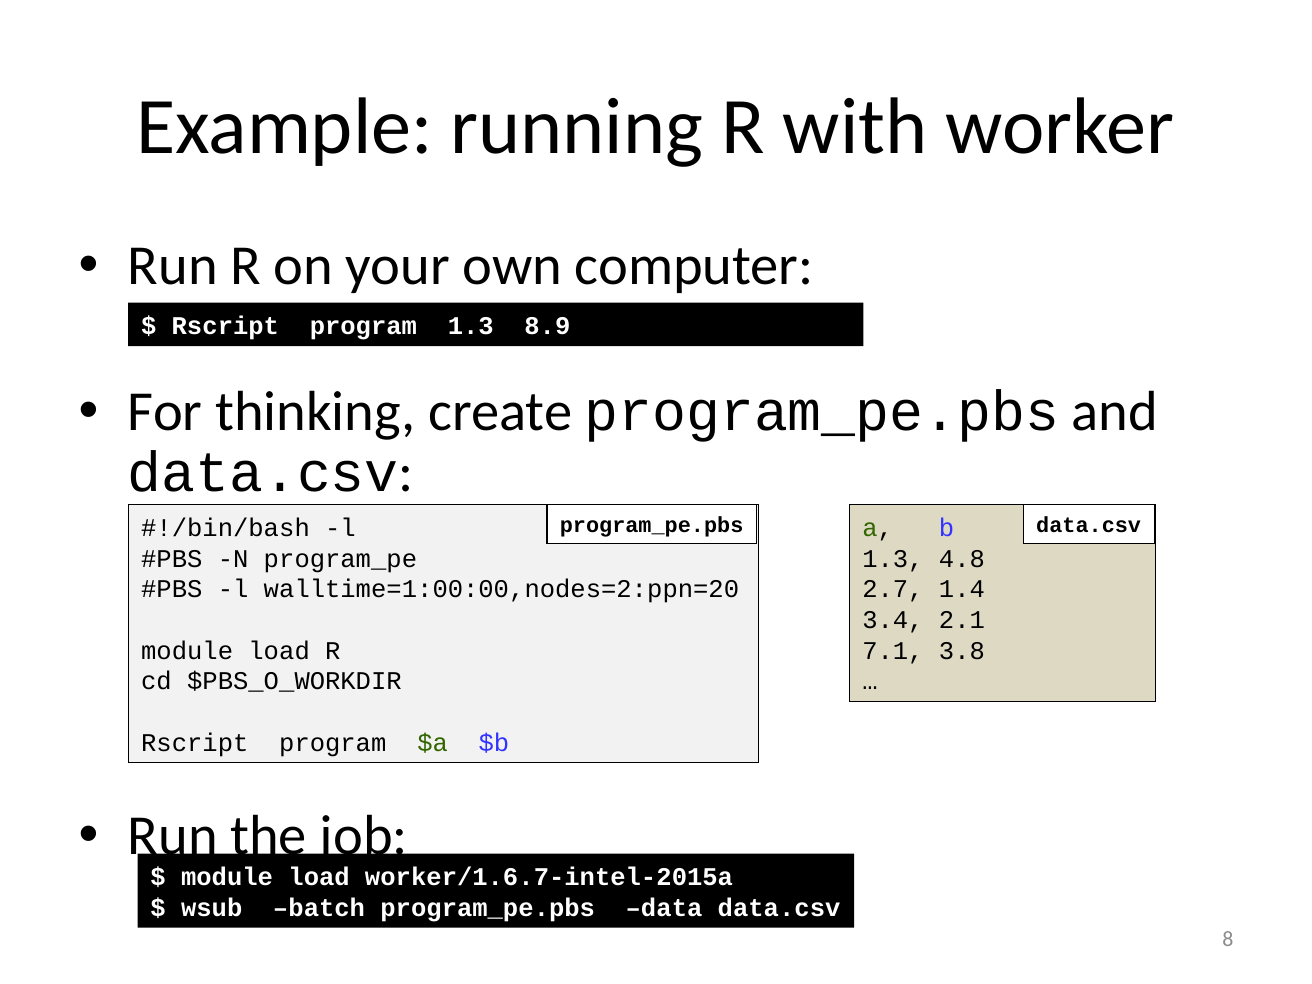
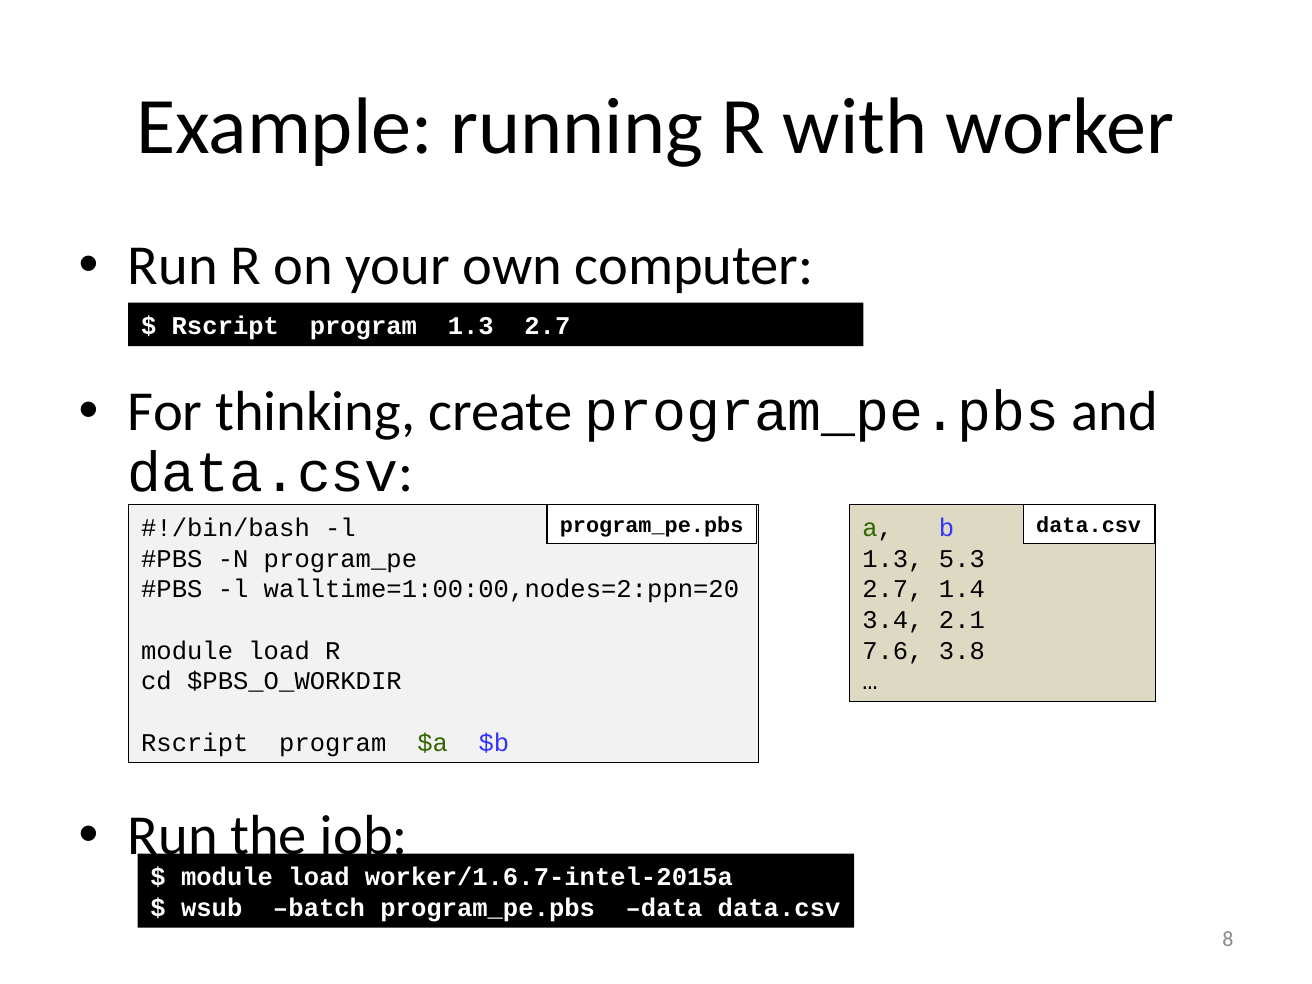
1.3 8.9: 8.9 -> 2.7 (547, 326)
4.8: 4.8 -> 5.3 (962, 559)
7.1: 7.1 -> 7.6 (893, 651)
